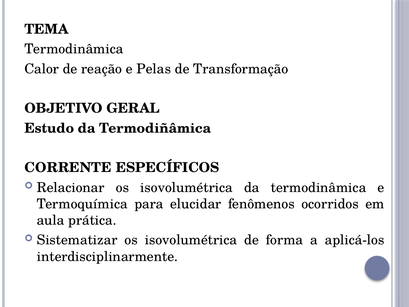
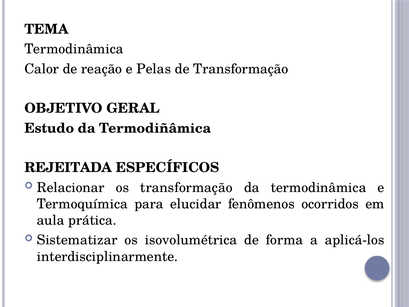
CORRENTE: CORRENTE -> REJEITADA (68, 168)
Relacionar os isovolumétrica: isovolumétrica -> transformação (186, 187)
